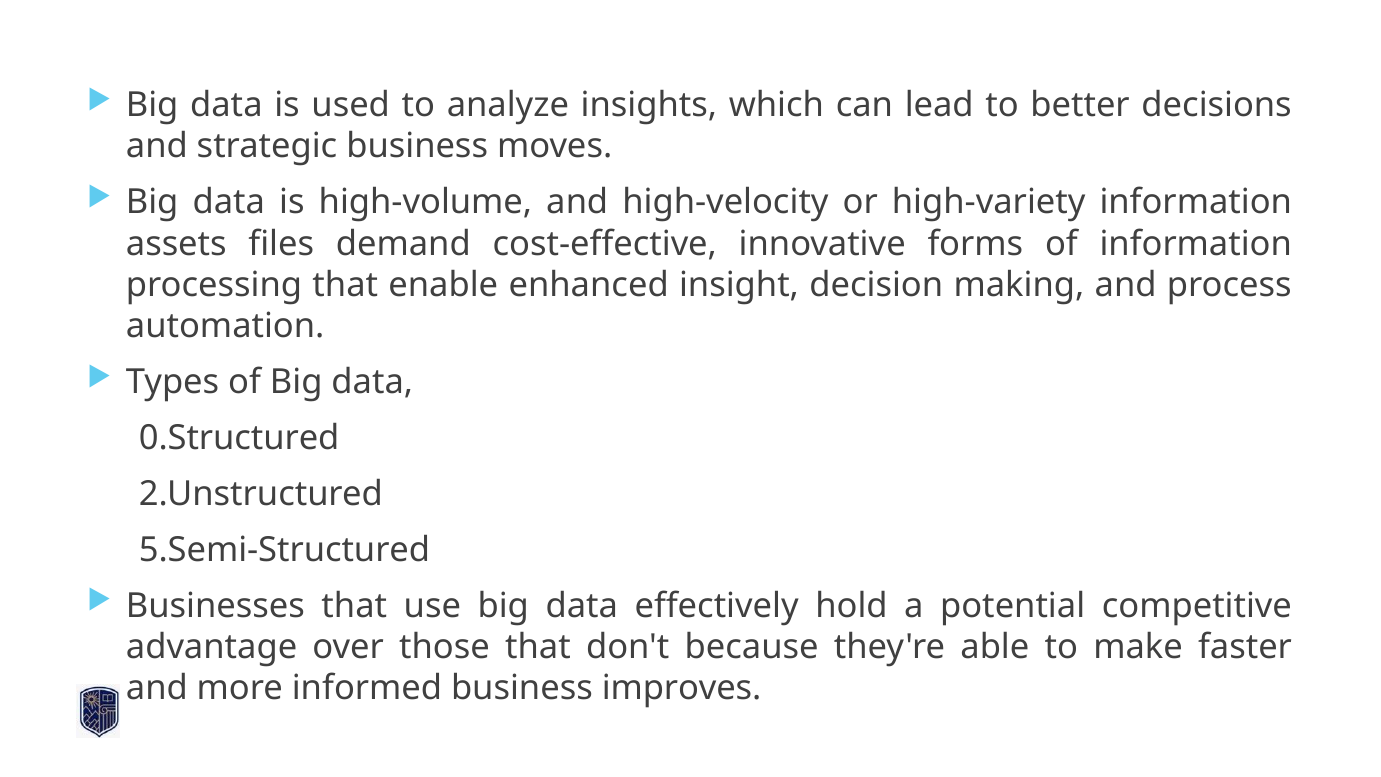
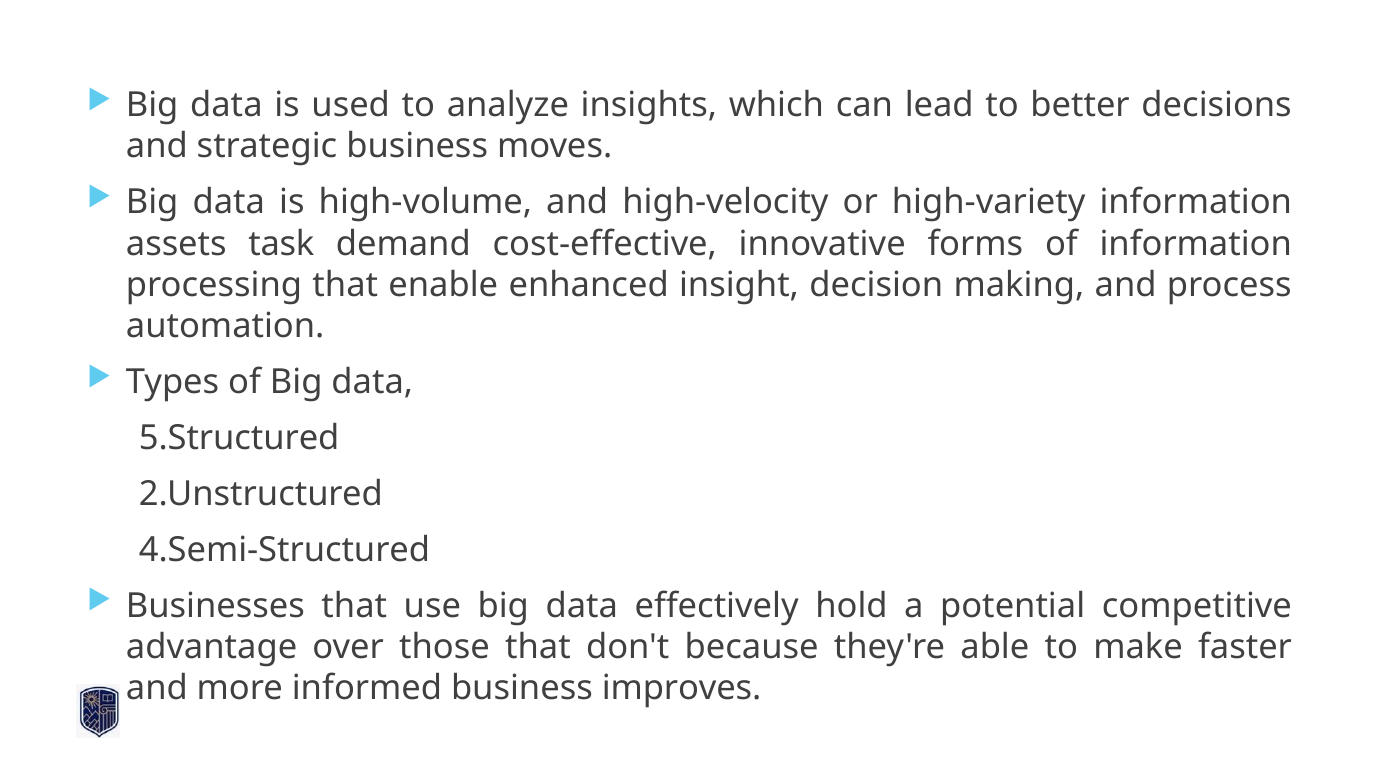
files: files -> task (281, 244)
0.Structured: 0.Structured -> 5.Structured (239, 438)
5.Semi-Structured: 5.Semi-Structured -> 4.Semi-Structured (285, 550)
